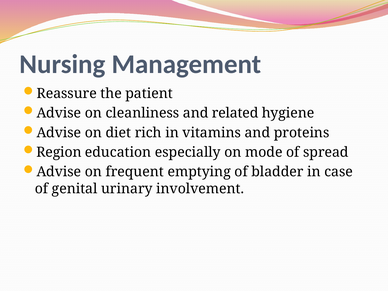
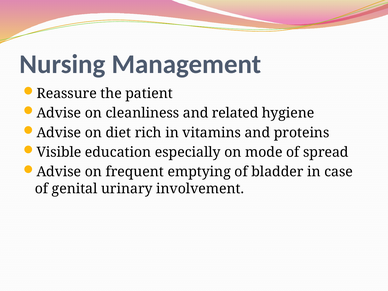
Region: Region -> Visible (59, 152)
